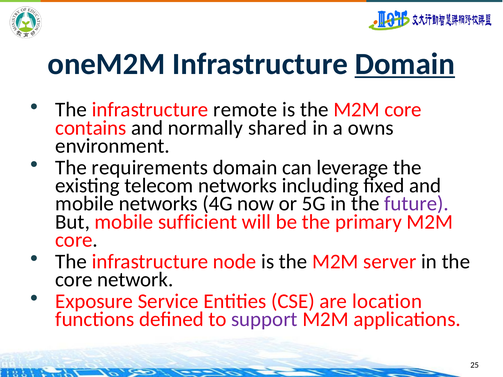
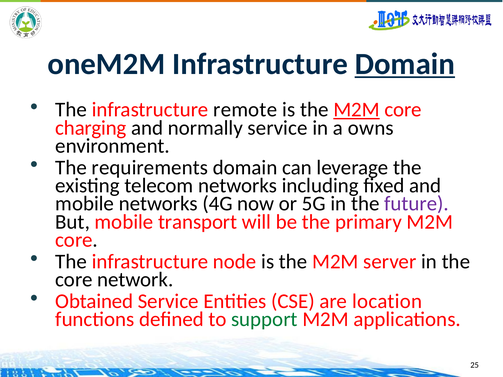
M2M underline: none -> present (357, 110)
contains: contains -> charging (91, 128)
normally shared: shared -> service (278, 128)
sufficient: sufficient -> transport (198, 222)
Exposure: Exposure -> Obtained (94, 301)
support colour: purple -> green (264, 320)
